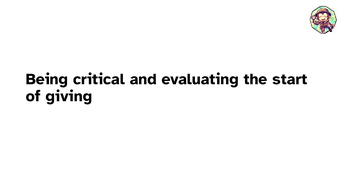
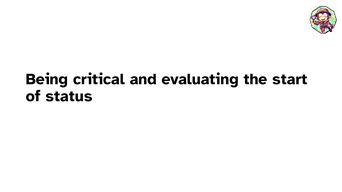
giving: giving -> status (69, 96)
